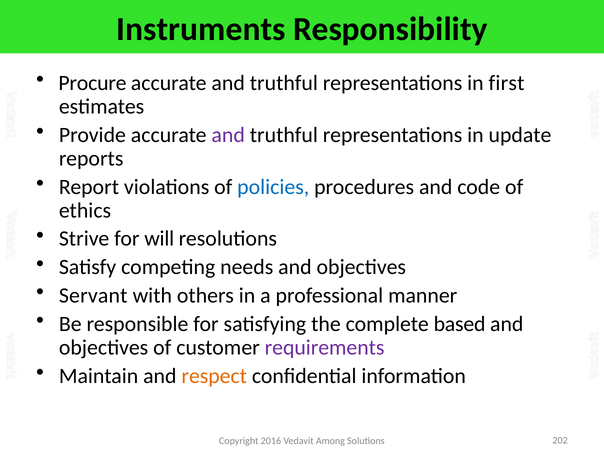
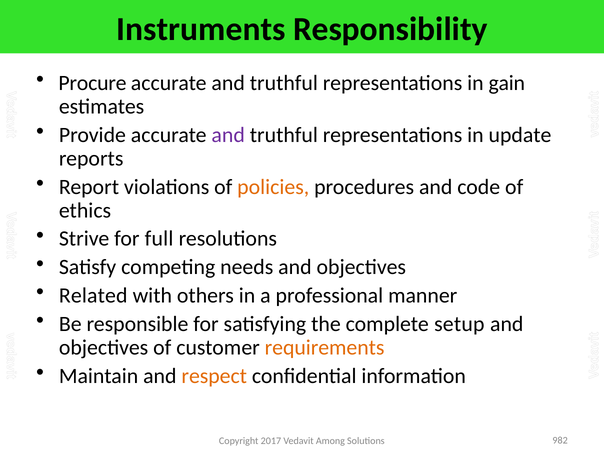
first: first -> gain (507, 83)
policies colour: blue -> orange (273, 187)
will: will -> full (159, 239)
Servant: Servant -> Related (93, 296)
based: based -> setup (459, 324)
requirements colour: purple -> orange (325, 347)
2016: 2016 -> 2017 (271, 441)
202: 202 -> 982 (560, 441)
